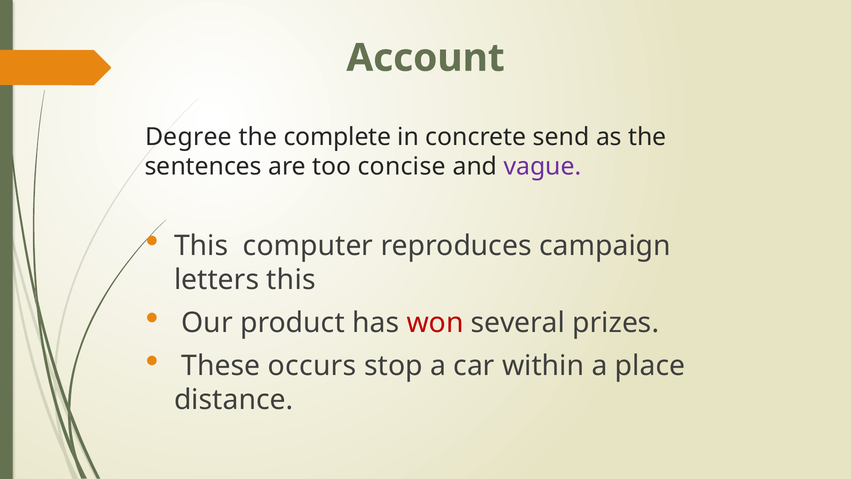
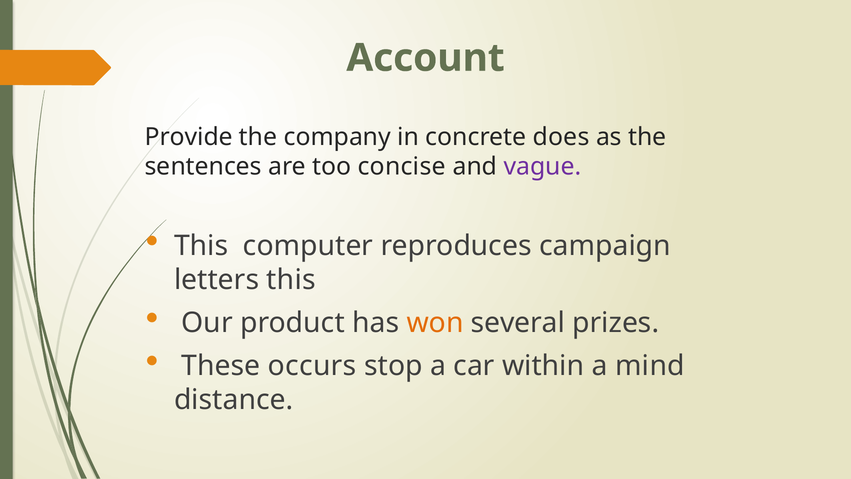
Degree: Degree -> Provide (189, 137)
complete: complete -> company (337, 137)
send: send -> does (561, 137)
won colour: red -> orange (435, 323)
place: place -> mind (650, 366)
